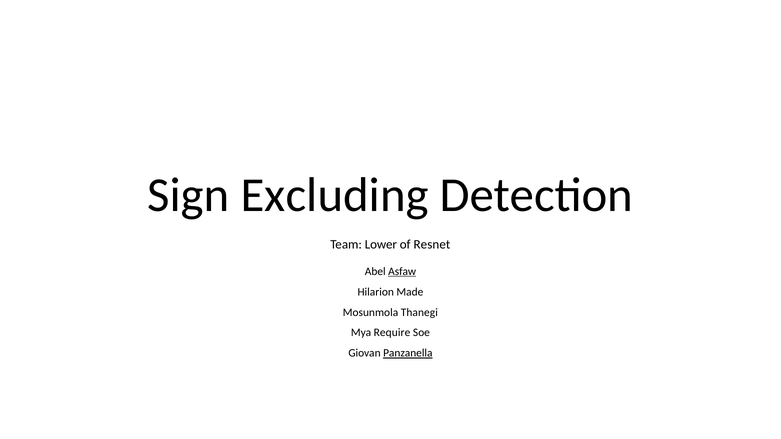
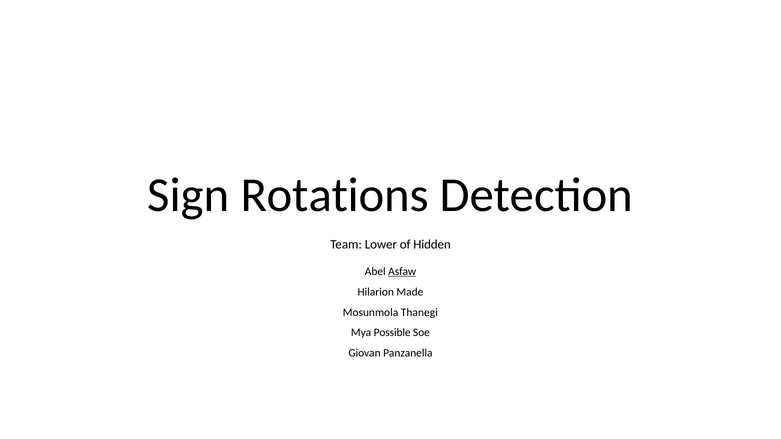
Excluding: Excluding -> Rotations (335, 195)
Resnet: Resnet -> Hidden (432, 244)
Require: Require -> Possible (392, 333)
Panzanella underline: present -> none (408, 353)
